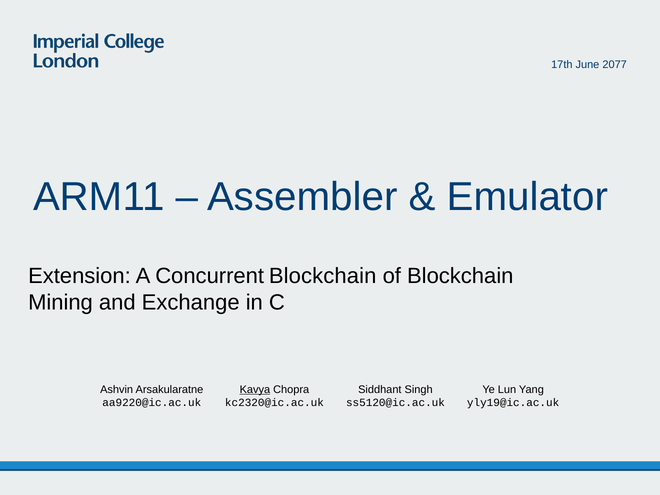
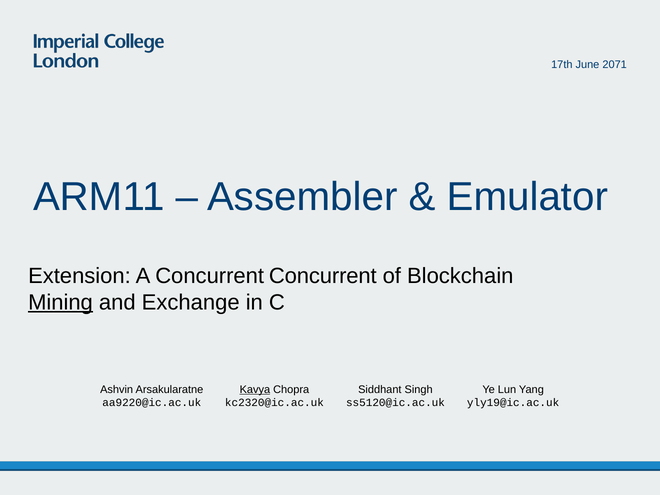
2077: 2077 -> 2071 (615, 64)
Concurrent Blockchain: Blockchain -> Concurrent (323, 276)
Mining underline: none -> present (60, 302)
